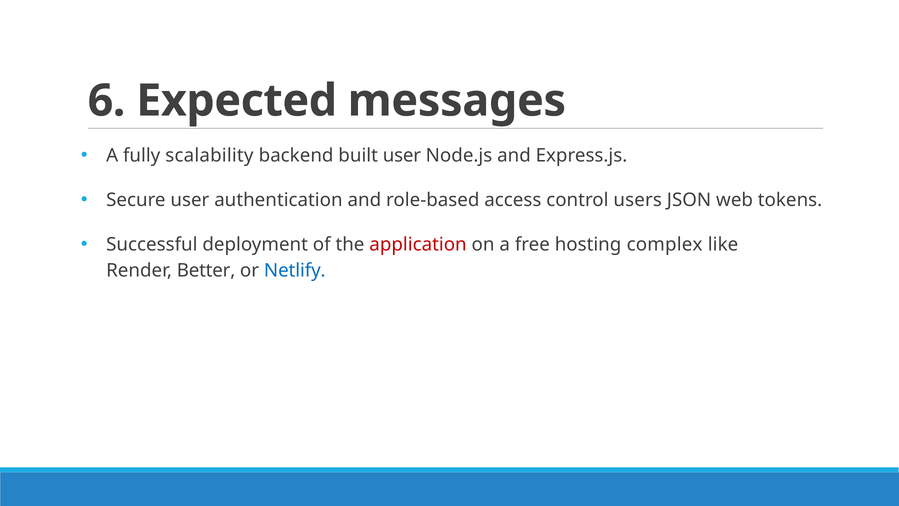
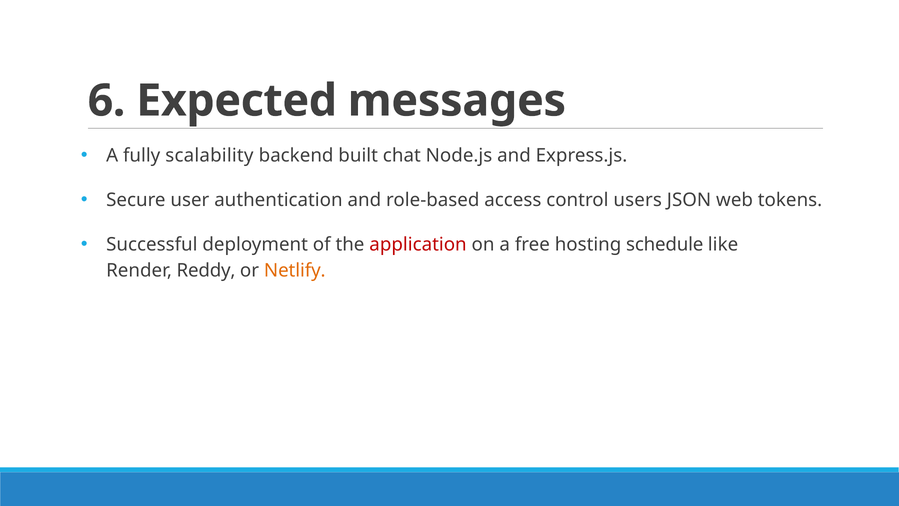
built user: user -> chat (402, 155)
complex: complex -> schedule (665, 245)
Better: Better -> Reddy (206, 270)
Netlify colour: blue -> orange (295, 270)
